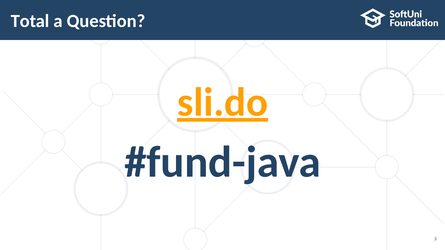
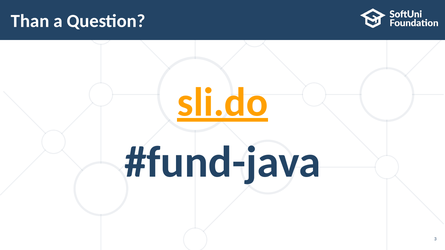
Total: Total -> Than (30, 21)
